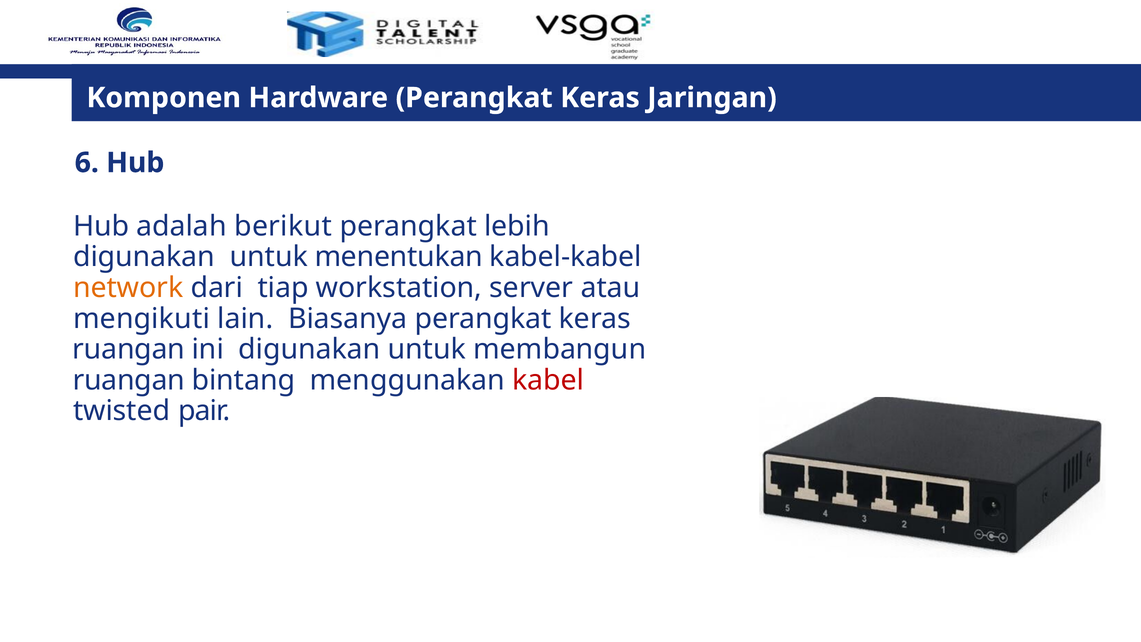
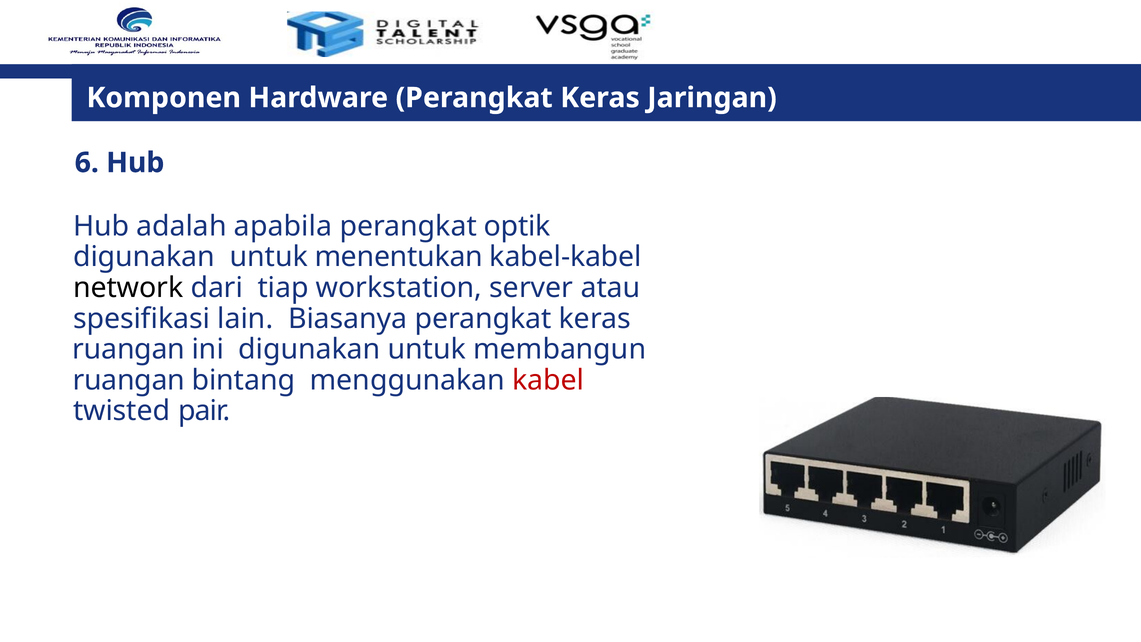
berikut: berikut -> apabila (283, 226)
lebih: lebih -> optik (517, 226)
network colour: orange -> black (128, 288)
mengikuti: mengikuti -> spesifikasi (142, 319)
